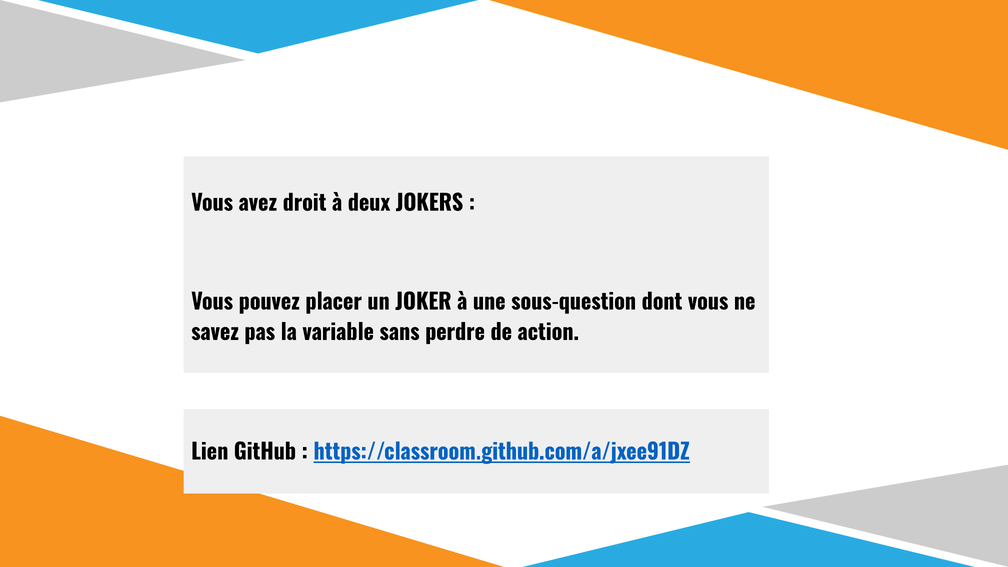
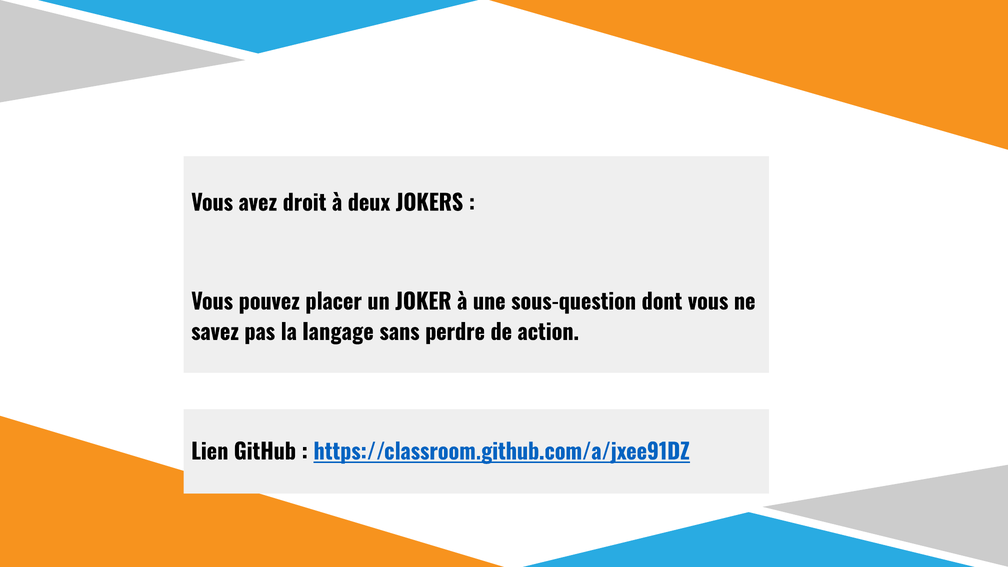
variable: variable -> langage (338, 333)
